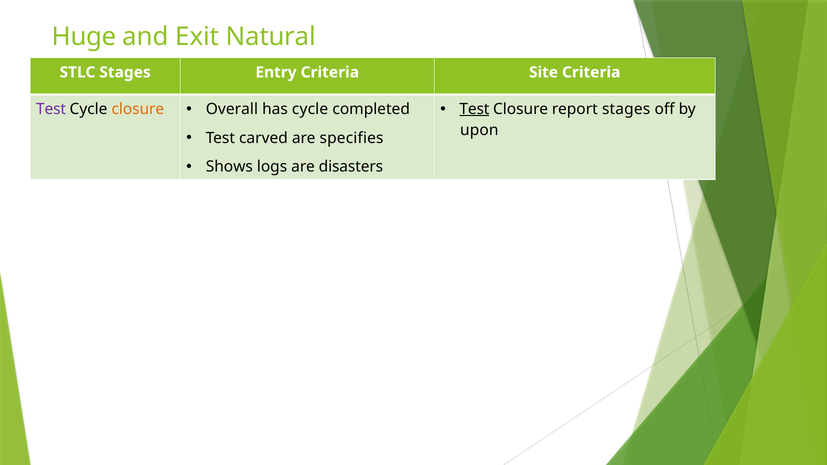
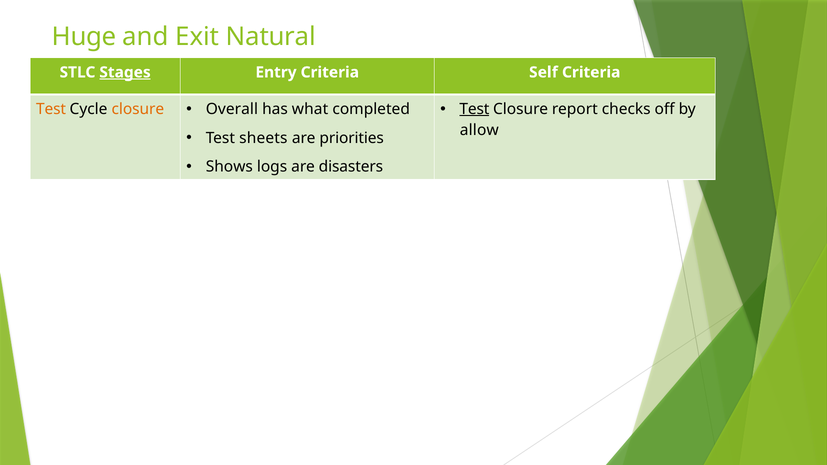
Stages underline: none -> present (125, 72)
Site: Site -> Self (543, 72)
report stages: stages -> checks (626, 109)
Test colour: purple -> orange (51, 109)
has cycle: cycle -> what (310, 109)
upon: upon -> allow (479, 130)
carved: carved -> sheets (263, 138)
specifies: specifies -> priorities (352, 138)
